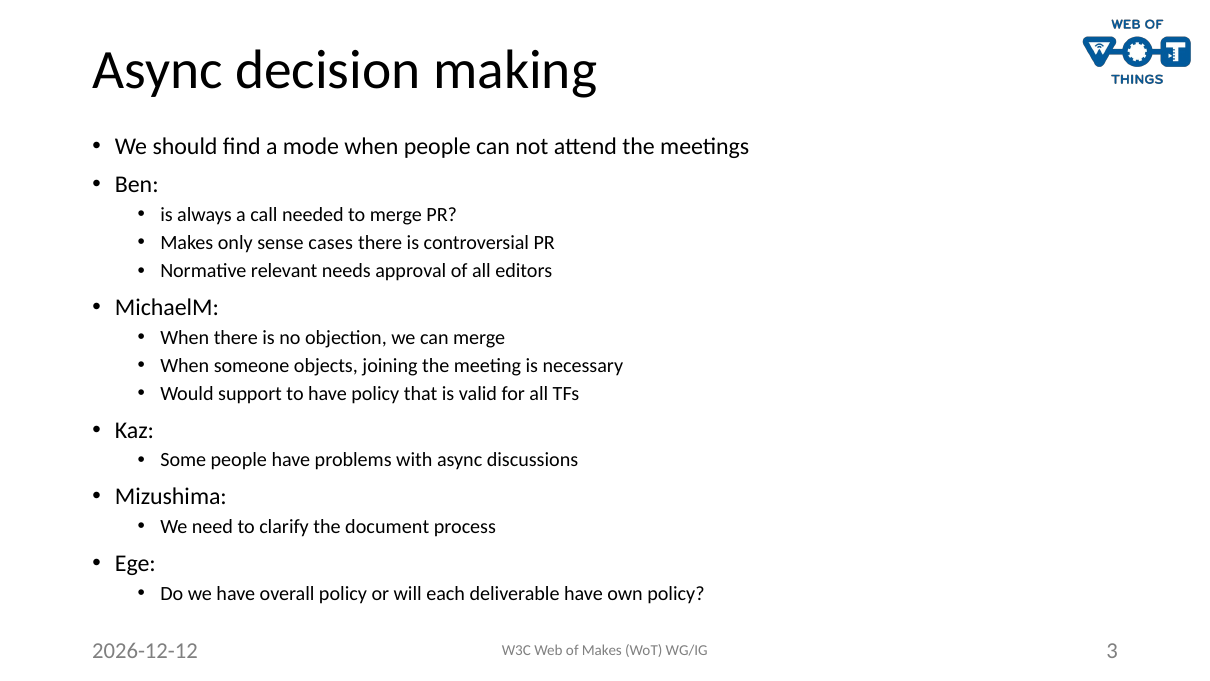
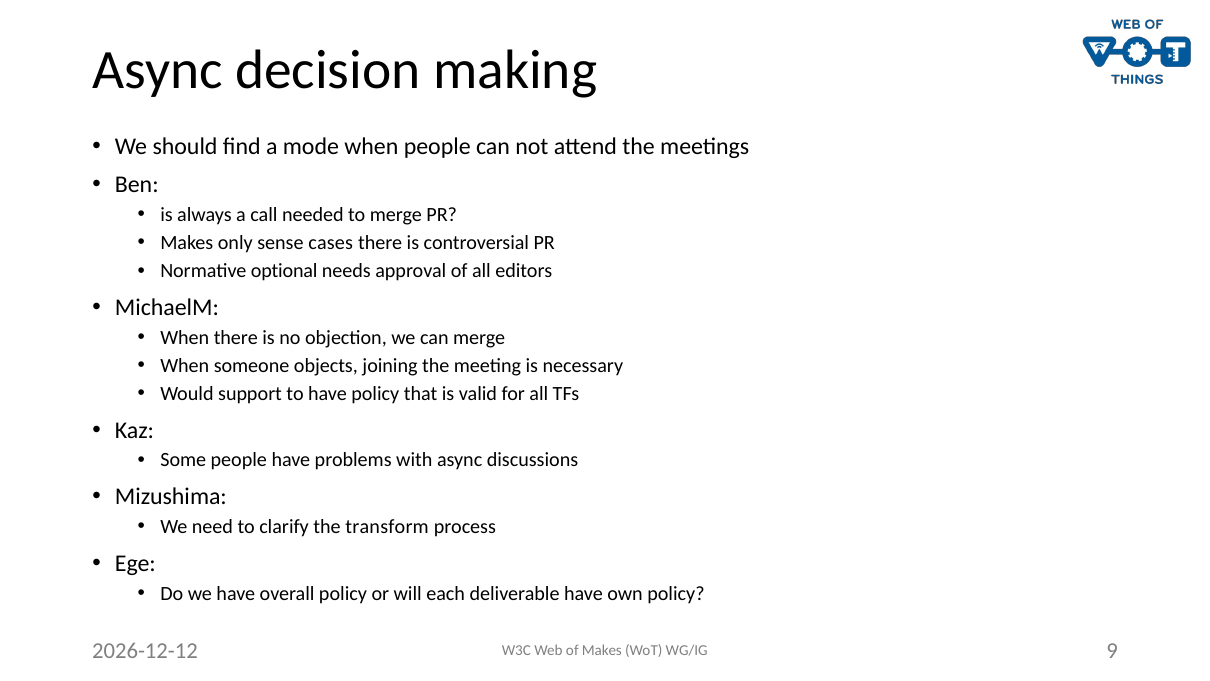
relevant: relevant -> optional (284, 271)
document: document -> transform (387, 527)
3: 3 -> 9 (1112, 651)
